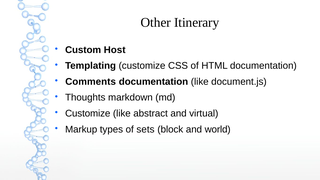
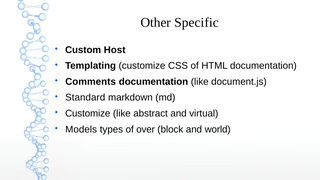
Itinerary: Itinerary -> Specific (197, 23)
Thoughts: Thoughts -> Standard (85, 98)
Markup: Markup -> Models (81, 129)
sets: sets -> over (146, 129)
